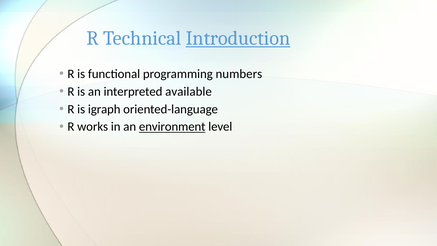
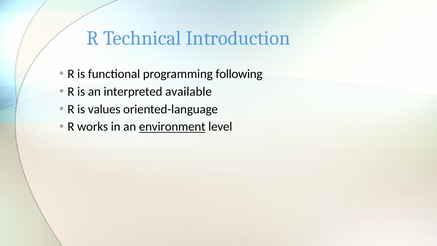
Introduction underline: present -> none (238, 38)
numbers: numbers -> following (239, 74)
igraph: igraph -> values (104, 109)
